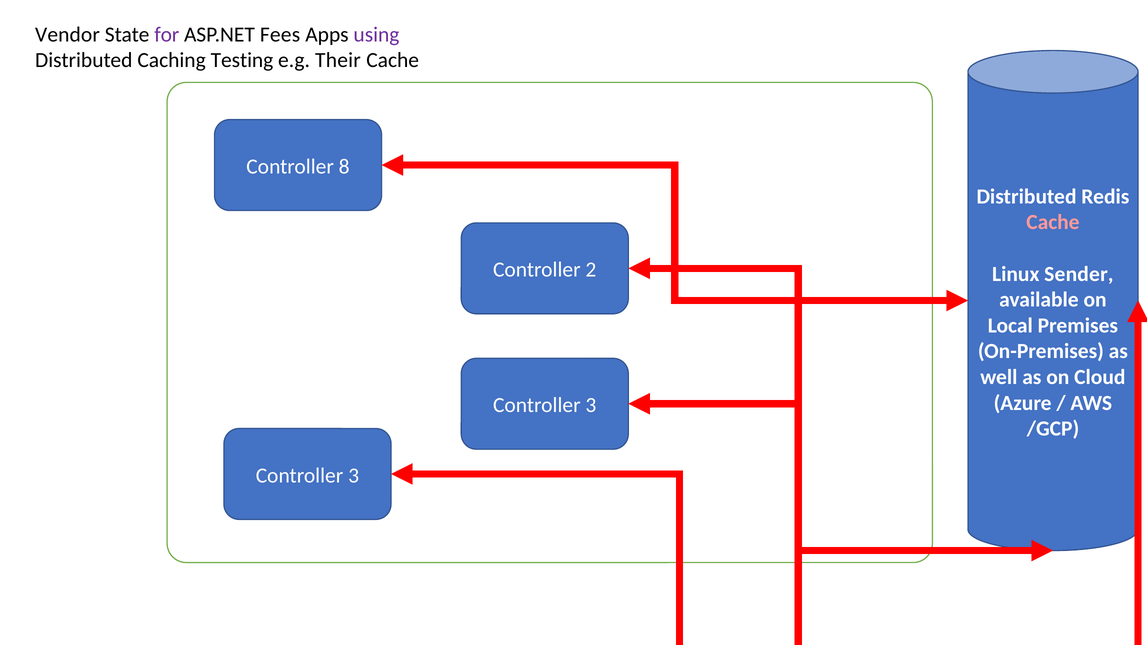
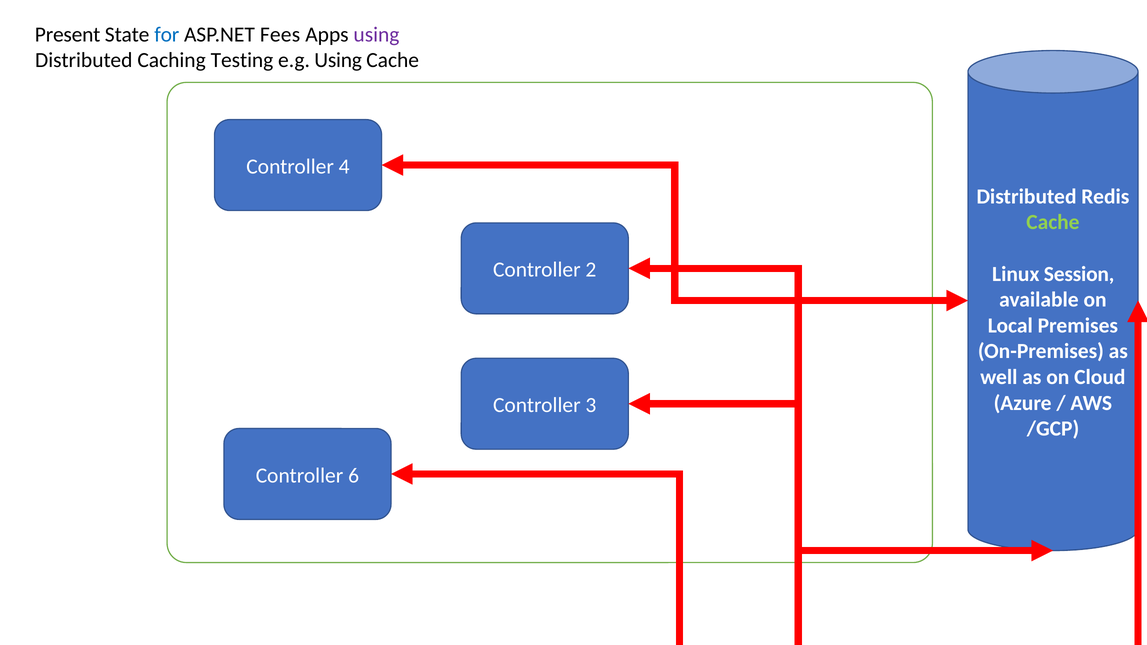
Vendor: Vendor -> Present (68, 34)
for colour: purple -> blue (167, 34)
e.g Their: Their -> Using (338, 60)
8: 8 -> 4 (344, 167)
Cache colour: pink -> light green (1053, 222)
Sender: Sender -> Session (1079, 274)
3: 3 -> 6 (354, 476)
